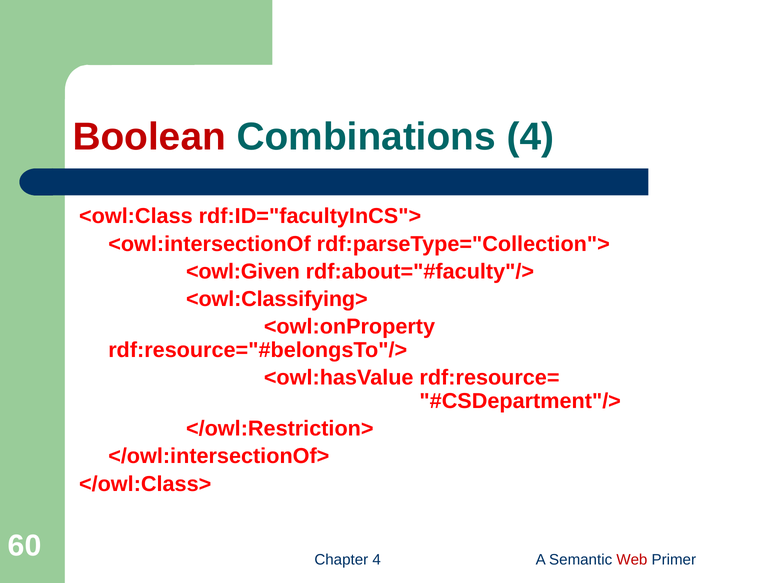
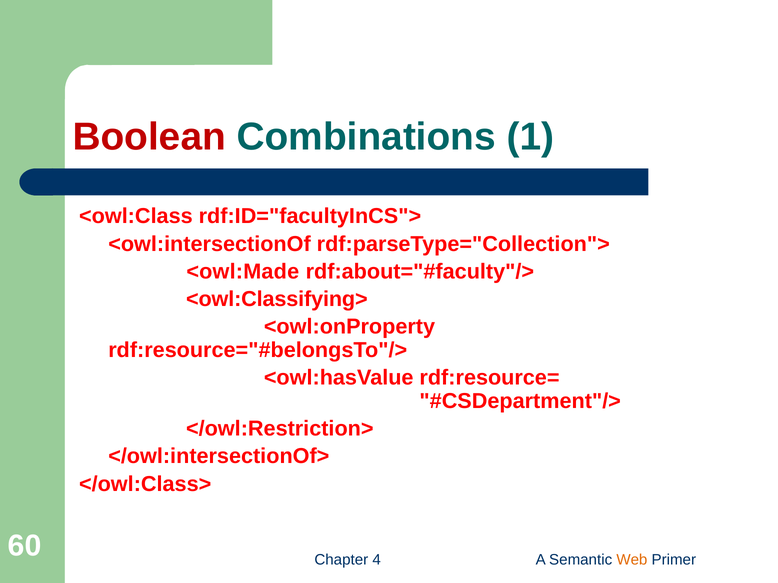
Combinations 4: 4 -> 1 (530, 137)
<owl:Given: <owl:Given -> <owl:Made (243, 272)
Web colour: red -> orange (632, 560)
